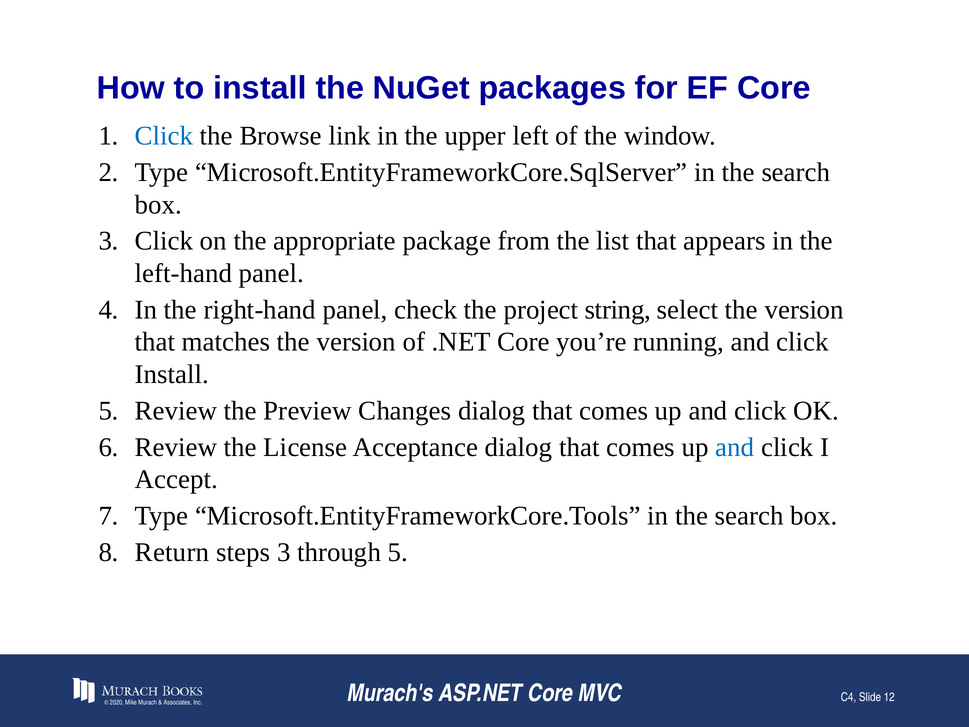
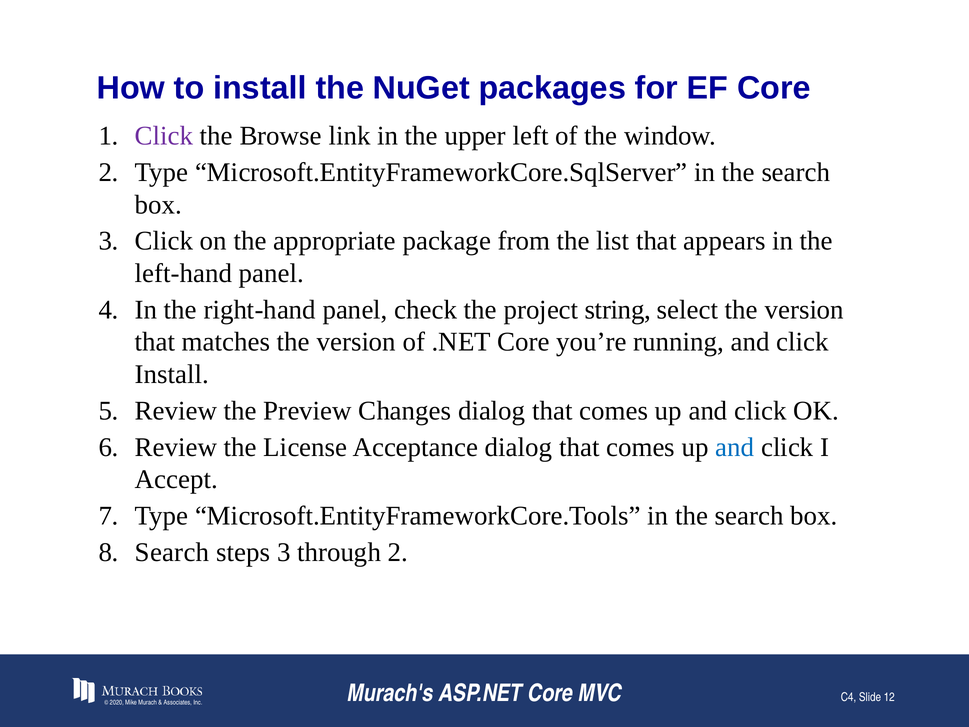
Click colour: blue -> purple (164, 136)
Return: Return -> Search (172, 552)
through 5: 5 -> 2 (398, 552)
